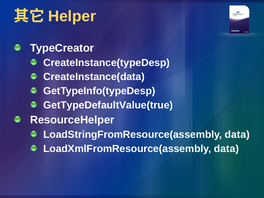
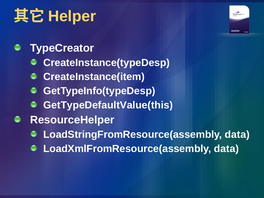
CreateInstance(data: CreateInstance(data -> CreateInstance(item (94, 77)
GetTypeDefaultValue(true: GetTypeDefaultValue(true -> GetTypeDefaultValue(this (108, 105)
